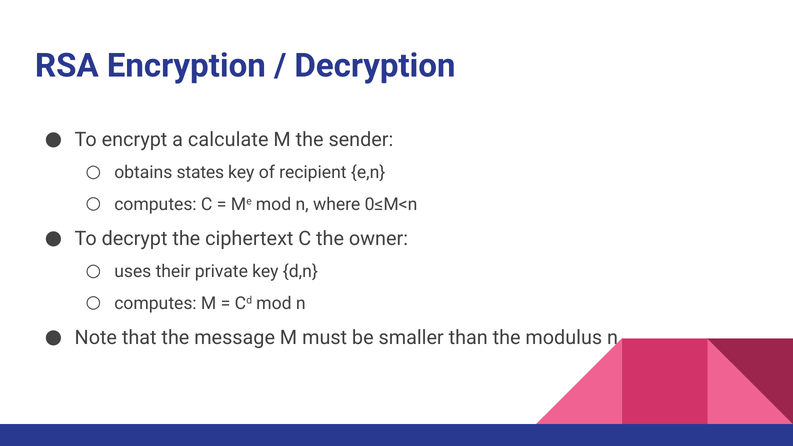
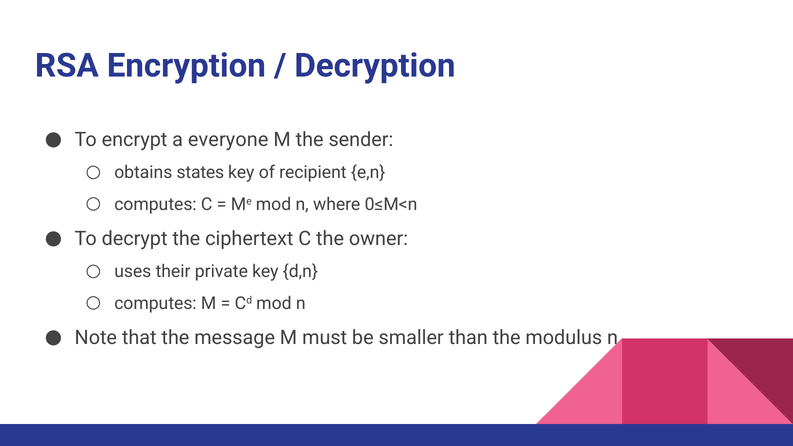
calculate: calculate -> everyone (228, 140)
